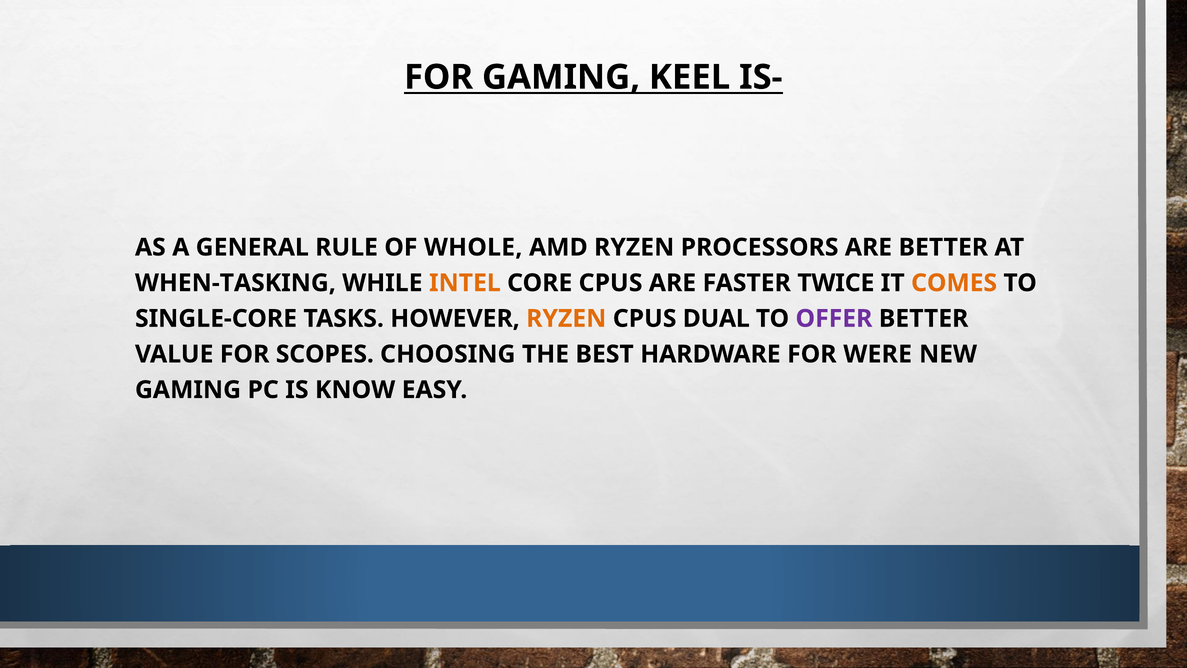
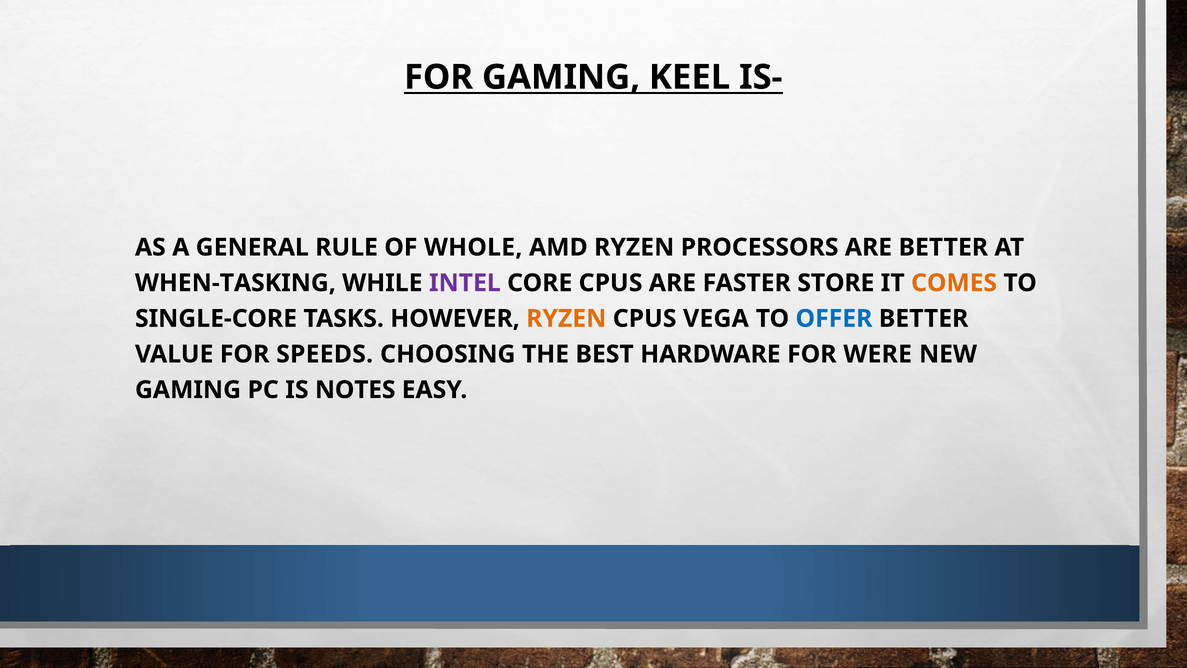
INTEL colour: orange -> purple (465, 283)
TWICE: TWICE -> STORE (836, 283)
DUAL: DUAL -> VEGA (716, 318)
OFFER colour: purple -> blue (834, 318)
SCOPES: SCOPES -> SPEEDS (325, 354)
KNOW: KNOW -> NOTES (355, 390)
